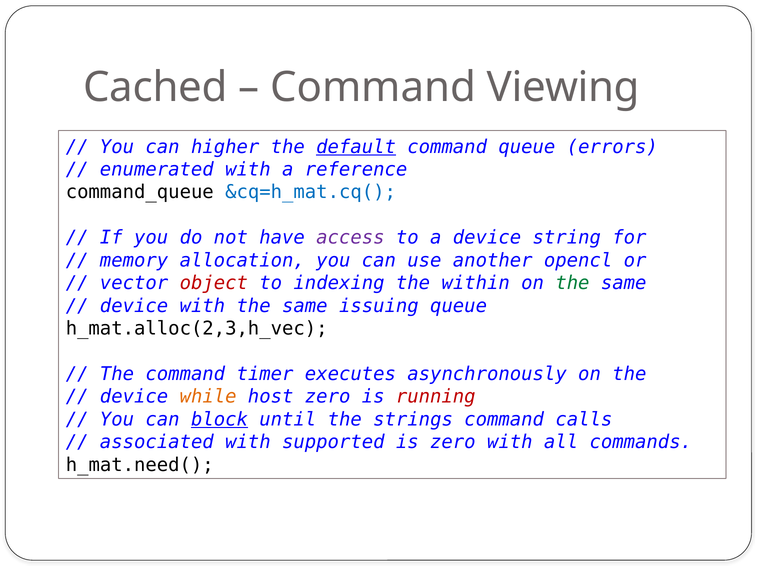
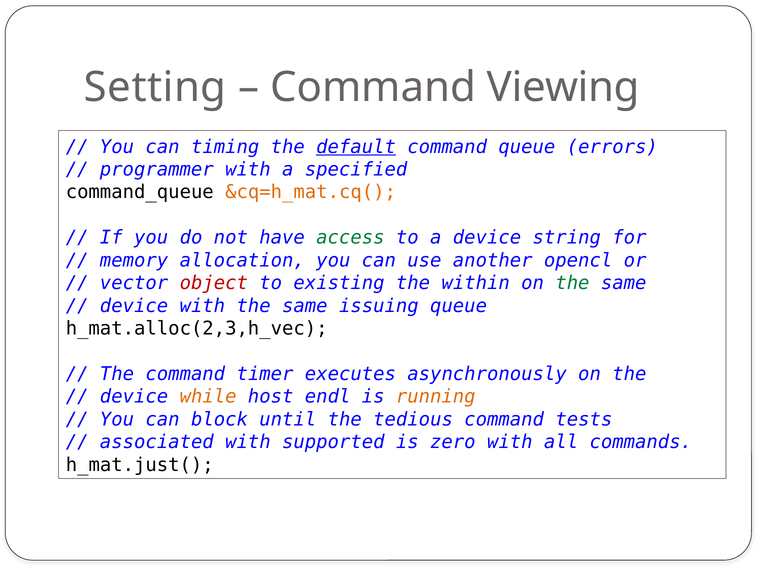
Cached: Cached -> Setting (155, 87)
higher: higher -> timing (225, 147)
enumerated: enumerated -> programmer (157, 169)
reference: reference -> specified (356, 169)
&cq=h_mat.cq( colour: blue -> orange (311, 192)
access colour: purple -> green (350, 238)
indexing: indexing -> existing (339, 283)
host zero: zero -> endl (328, 397)
running colour: red -> orange (436, 397)
block underline: present -> none (219, 419)
strings: strings -> tedious (413, 419)
calls: calls -> tests (584, 419)
h_mat.need(: h_mat.need( -> h_mat.just( (140, 465)
